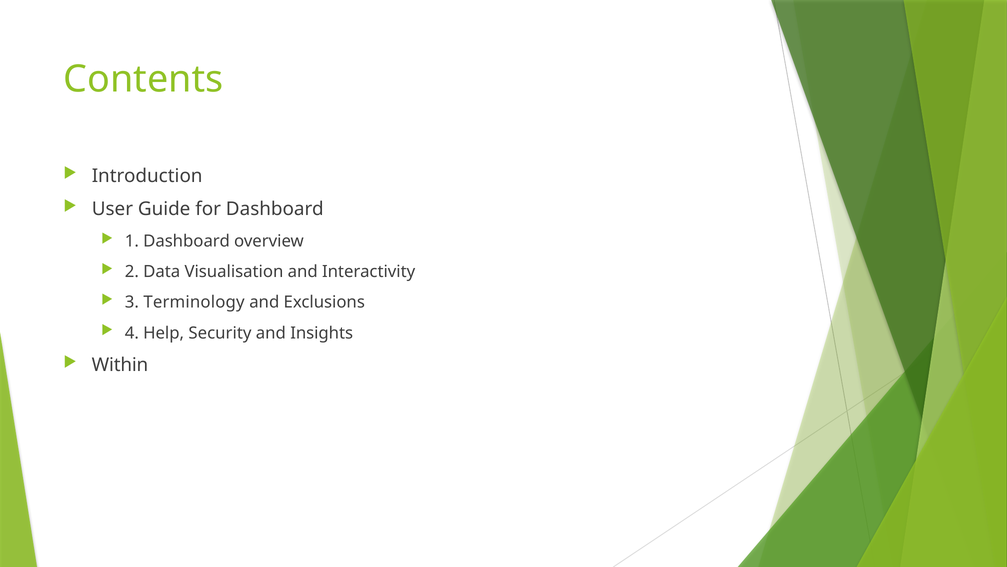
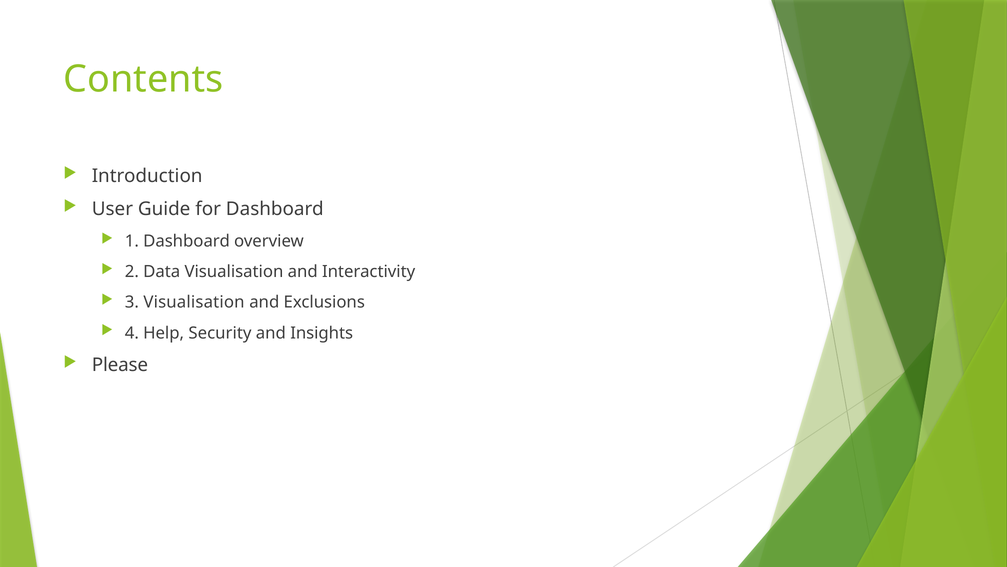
3 Terminology: Terminology -> Visualisation (194, 302)
Within: Within -> Please (120, 365)
